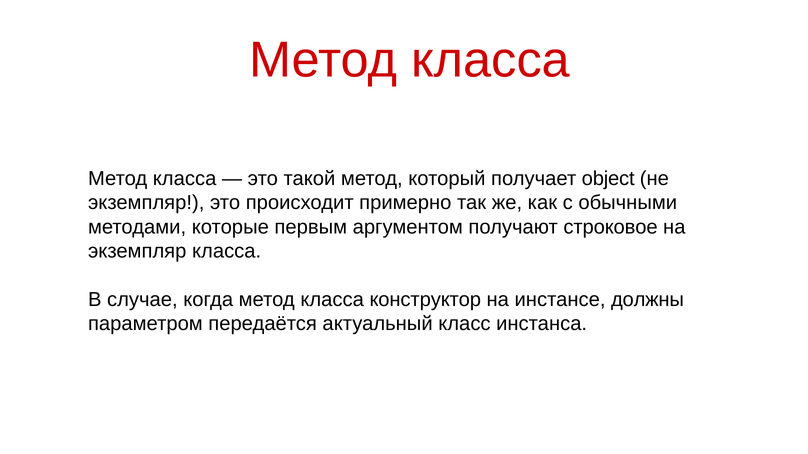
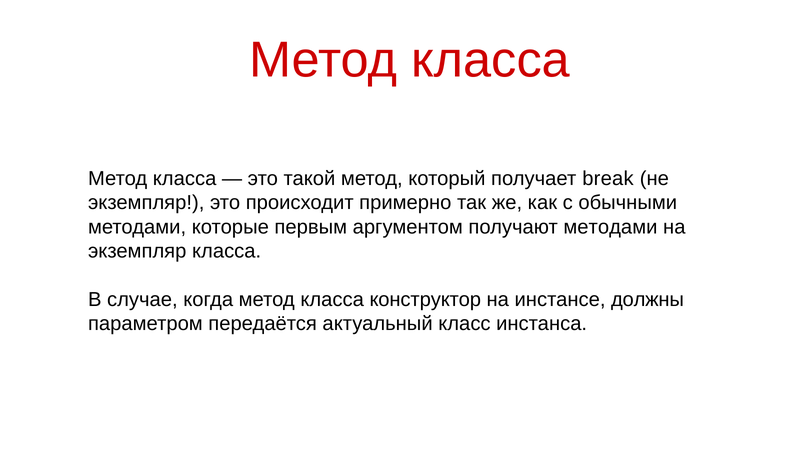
object: object -> break (608, 179)
получают строковое: строковое -> методами (610, 227)
